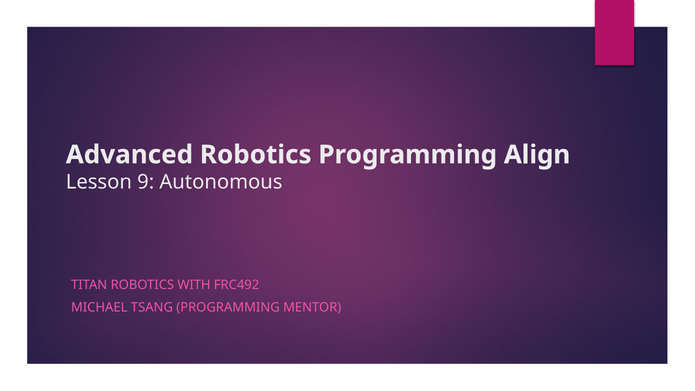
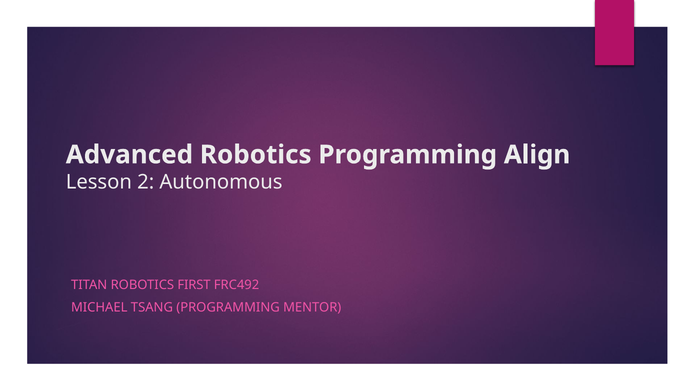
9: 9 -> 2 (146, 182)
WITH: WITH -> FIRST (194, 285)
